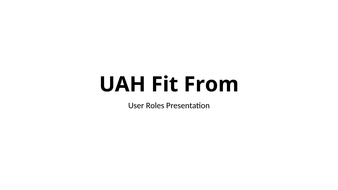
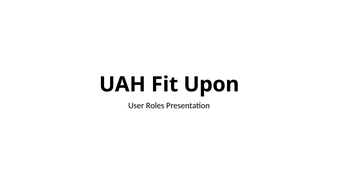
From: From -> Upon (211, 84)
